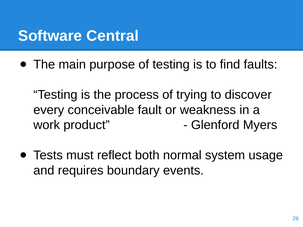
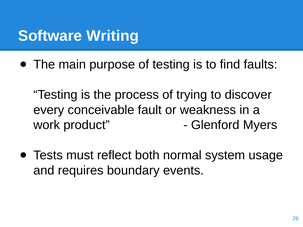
Central: Central -> Writing (113, 36)
